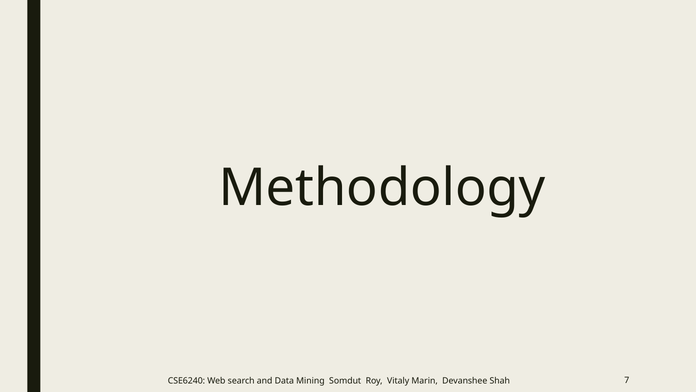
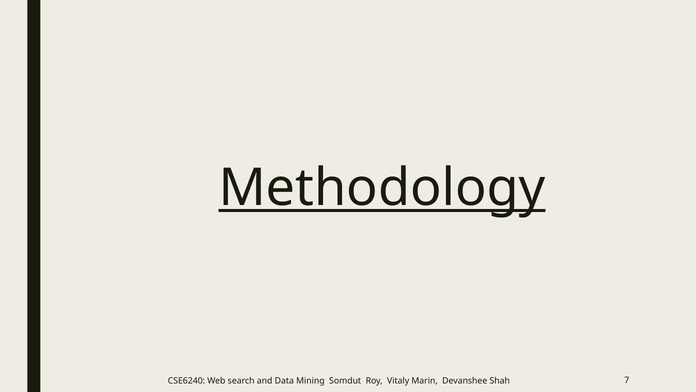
Methodology underline: none -> present (382, 188)
